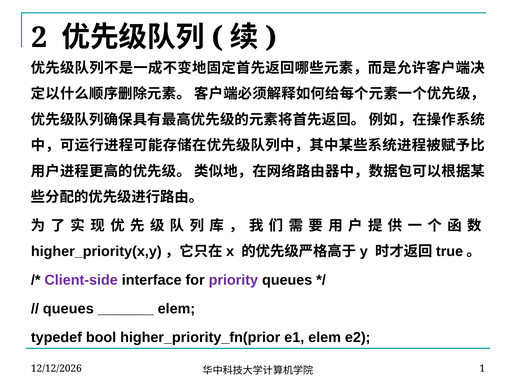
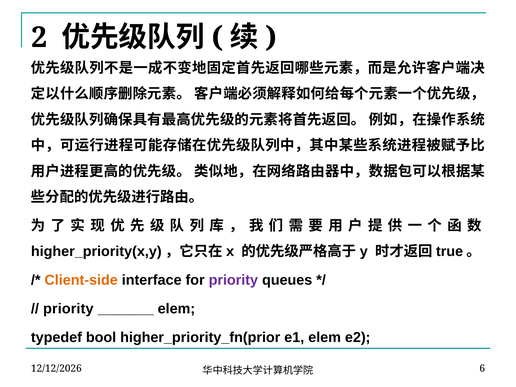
Client-side colour: purple -> orange (81, 280)
queues: queues -> priority (68, 309)
1: 1 -> 6 (482, 369)
